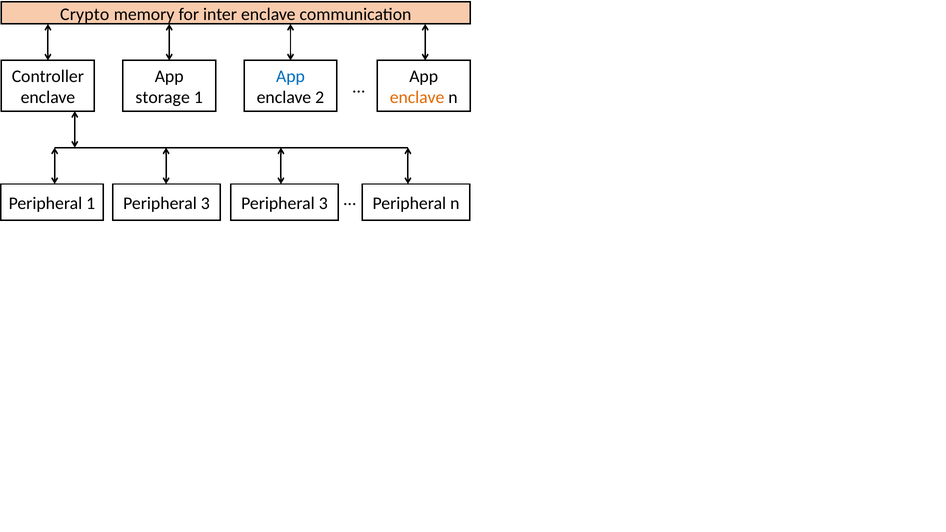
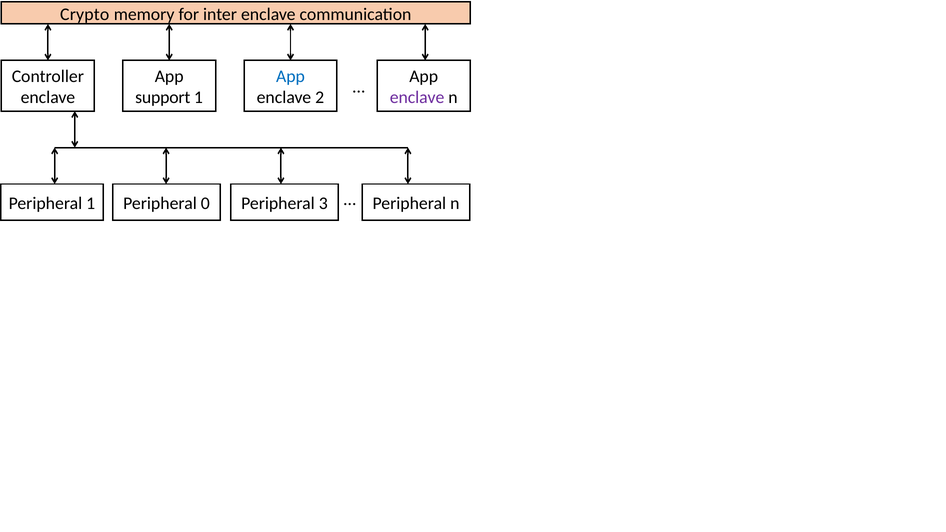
storage: storage -> support (163, 98)
enclave colour: orange -> purple (417, 98)
1 Peripheral 3: 3 -> 0 (205, 204)
